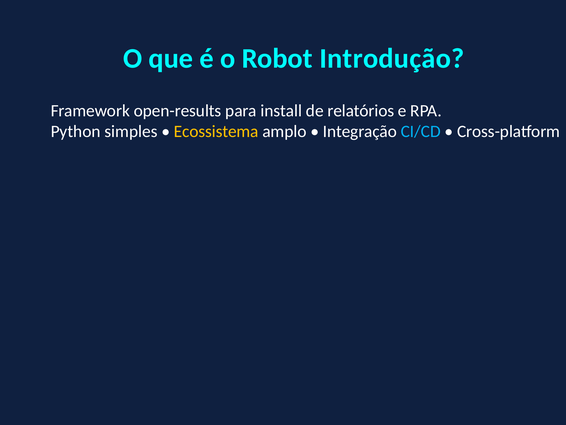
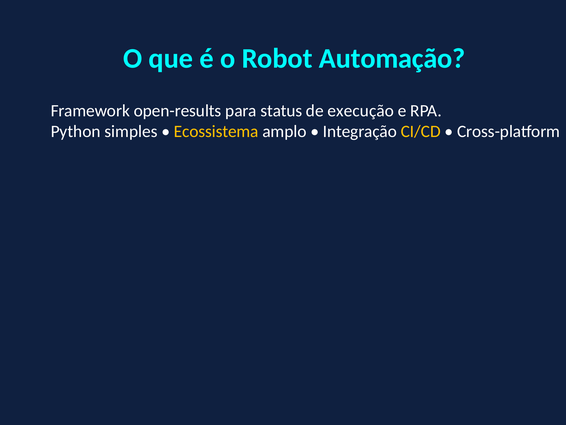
Introdução: Introdução -> Automação (392, 59)
install: install -> status (281, 111)
relatórios: relatórios -> execução (361, 111)
CI/CD colour: light blue -> yellow (421, 131)
